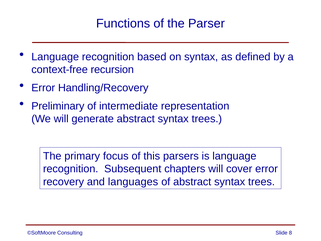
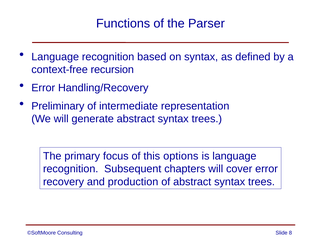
parsers: parsers -> options (181, 156)
languages: languages -> production (133, 182)
